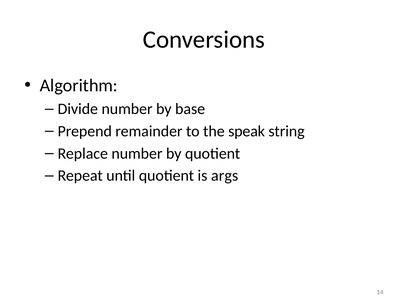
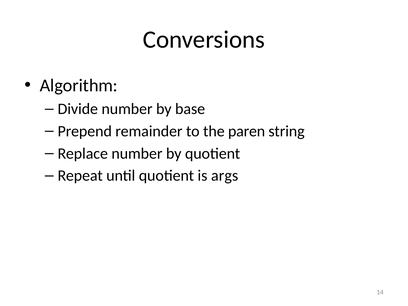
speak: speak -> paren (247, 131)
